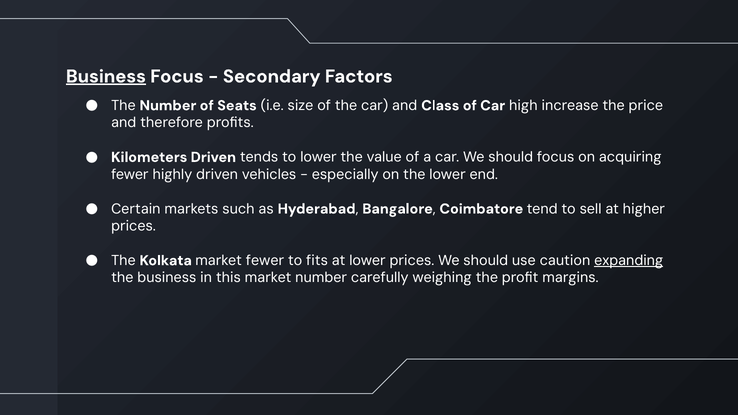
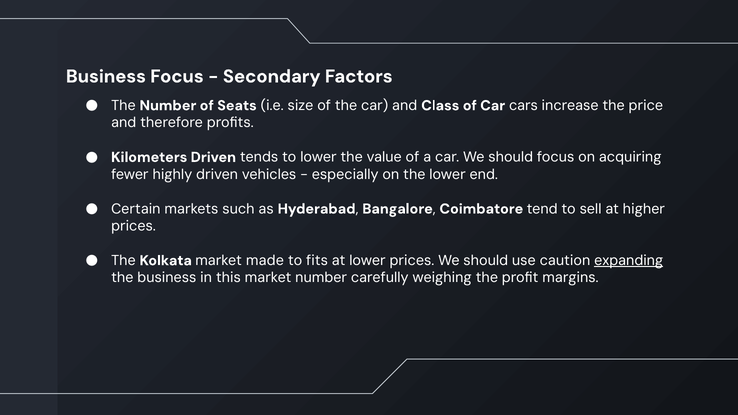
Business underline: present -> none (106, 76)
high: high -> cars (523, 106)
market fewer: fewer -> made (265, 261)
